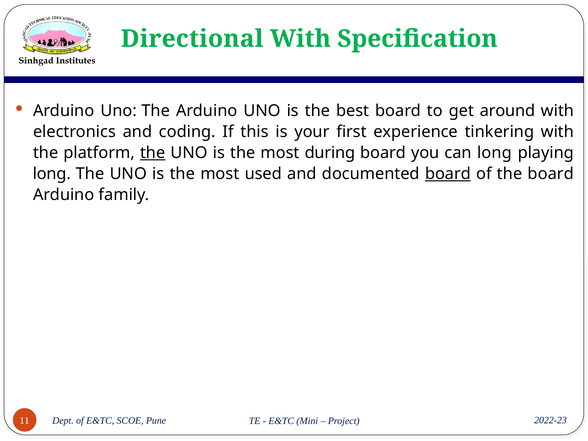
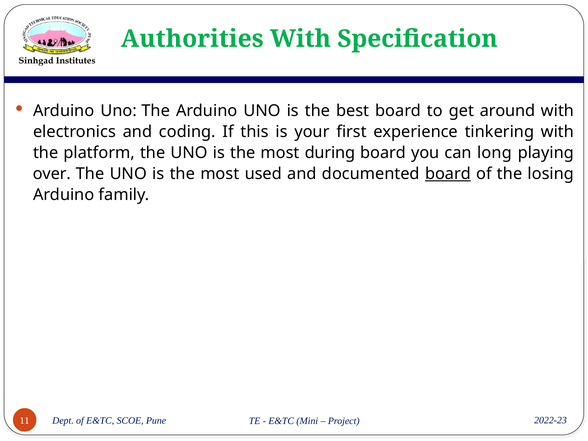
Directional: Directional -> Authorities (192, 39)
the underline: present -> none (153, 153)
long: long -> over (52, 174)
the board: board -> losing (551, 174)
